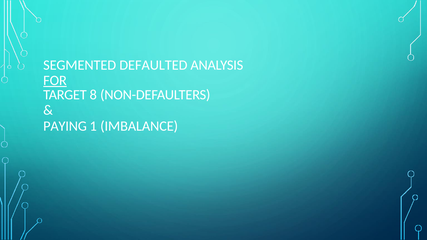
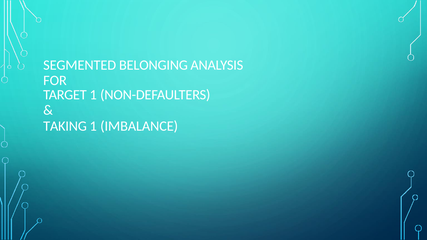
DEFAULTED: DEFAULTED -> BELONGING (153, 65)
FOR underline: present -> none (55, 80)
TARGET 8: 8 -> 1 (93, 95)
PAYING: PAYING -> TAKING (65, 126)
